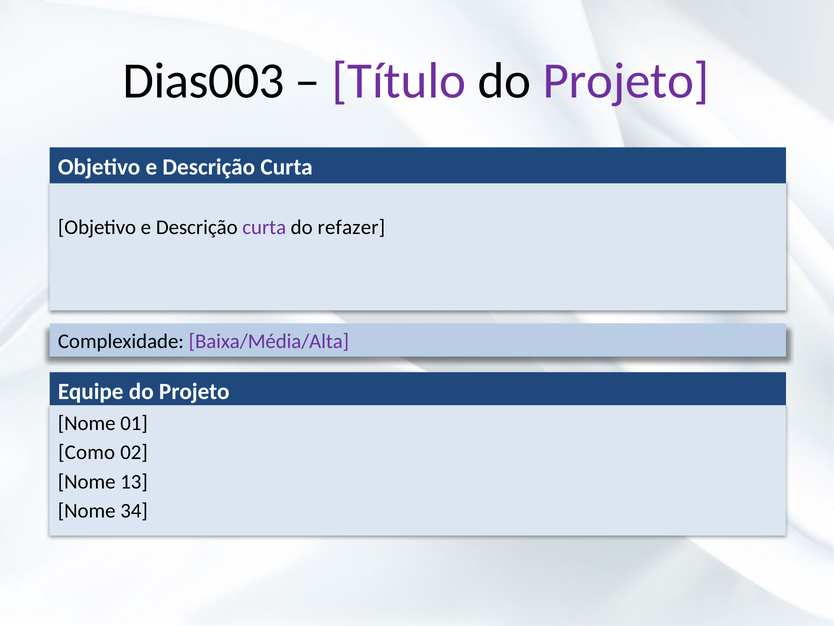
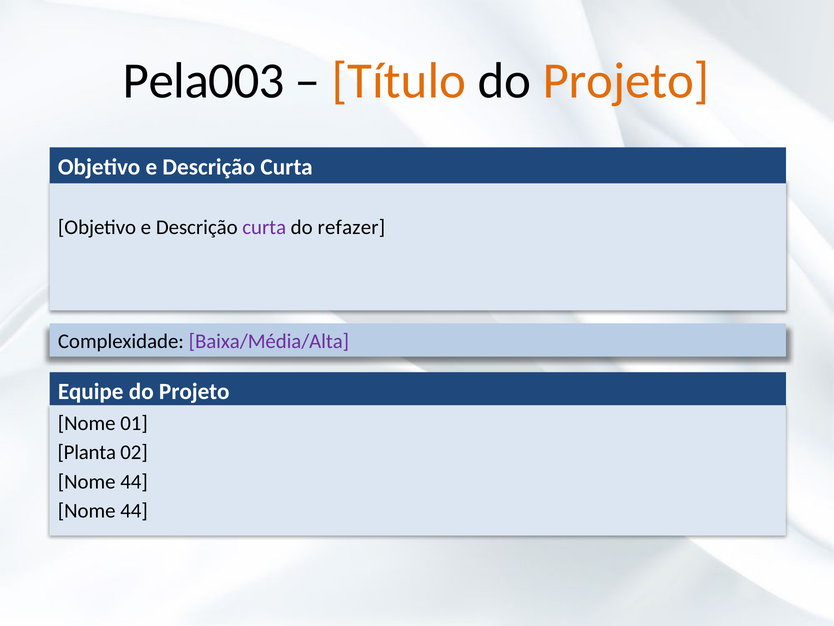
Dias003: Dias003 -> Pela003 (204, 81)
Título colour: purple -> orange (399, 81)
Projeto colour: purple -> orange (626, 81)
Como: Como -> Planta (87, 452)
13: 13 -> 44 (134, 481)
34: 34 -> 44 (134, 510)
